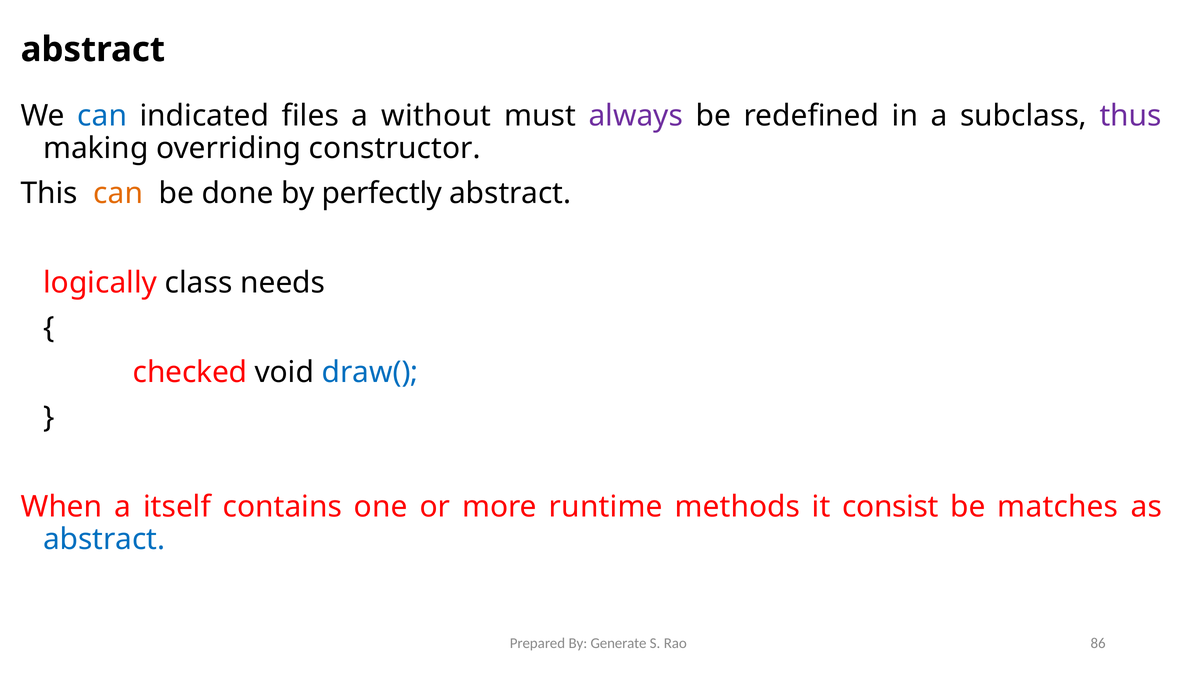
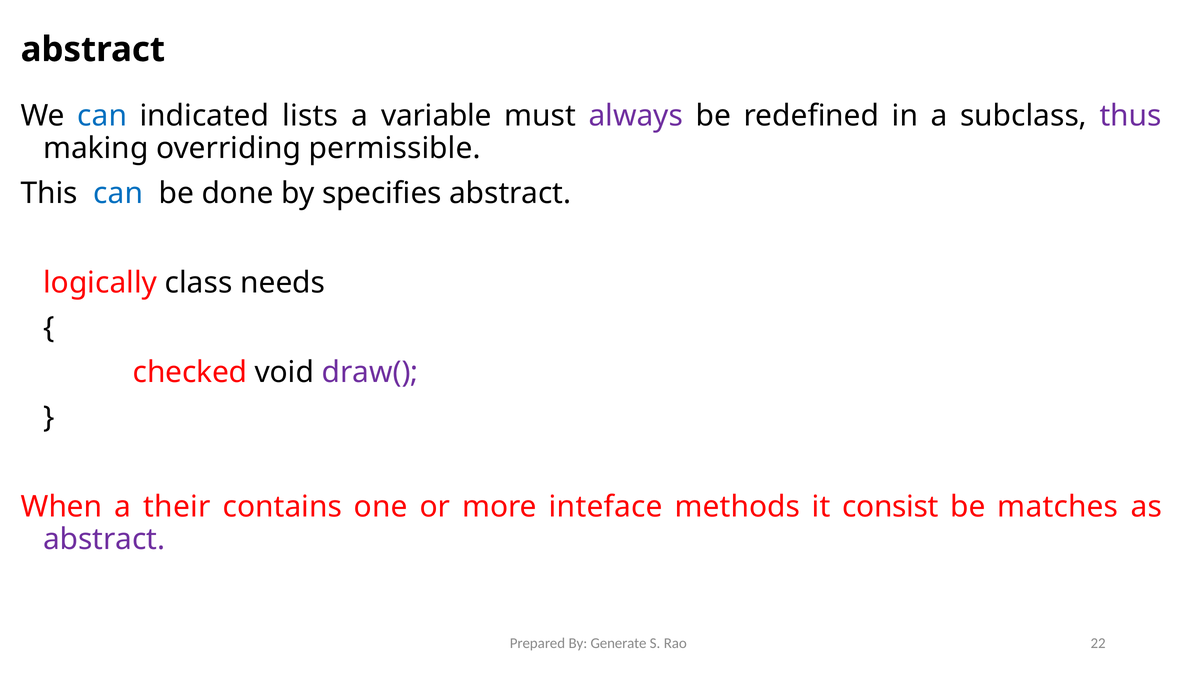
files: files -> lists (310, 116)
without: without -> variable (436, 116)
constructor: constructor -> permissible (395, 148)
can colour: orange -> blue (118, 193)
perfectly: perfectly -> specifies (382, 193)
draw( colour: blue -> purple (370, 372)
itself: itself -> their (177, 506)
runtime: runtime -> inteface (606, 506)
abstract colour: blue -> purple (104, 539)
86: 86 -> 22 (1098, 643)
